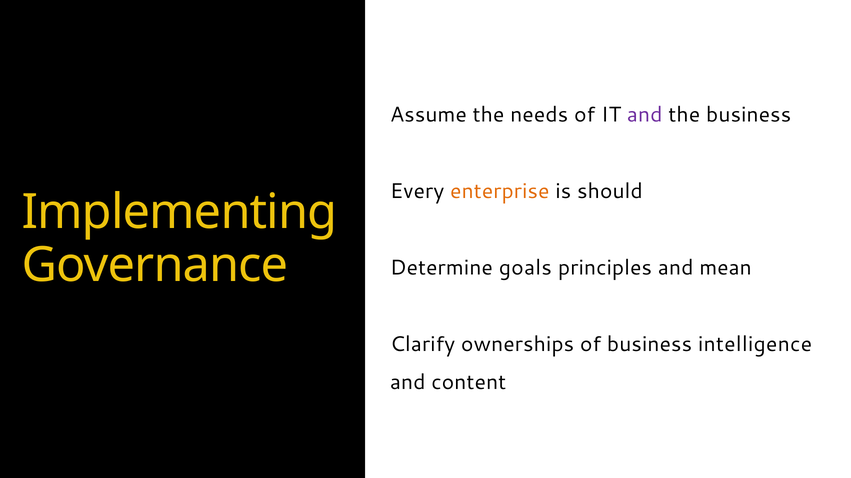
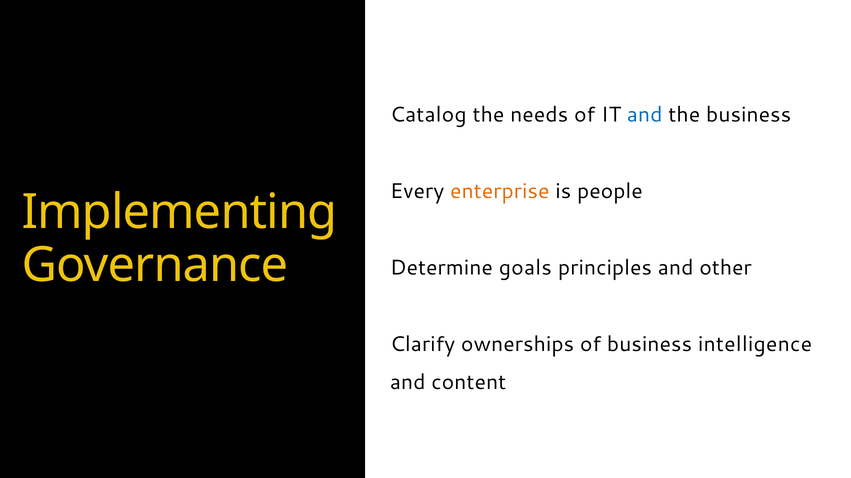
Assume: Assume -> Catalog (428, 115)
and colour: purple -> blue (645, 115)
should: should -> people (610, 191)
mean: mean -> other (726, 268)
